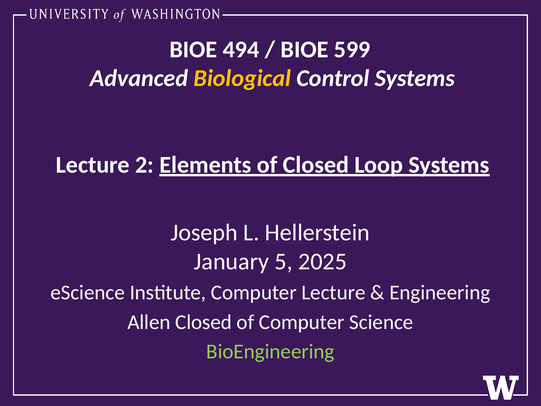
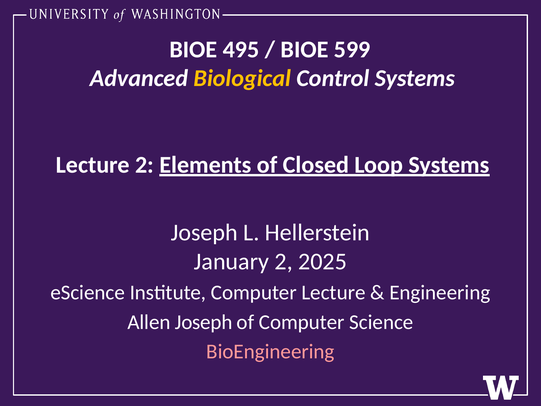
494: 494 -> 495 (241, 49)
January 5: 5 -> 2 (284, 261)
Allen Closed: Closed -> Joseph (204, 322)
BioEngineering colour: light green -> pink (270, 351)
